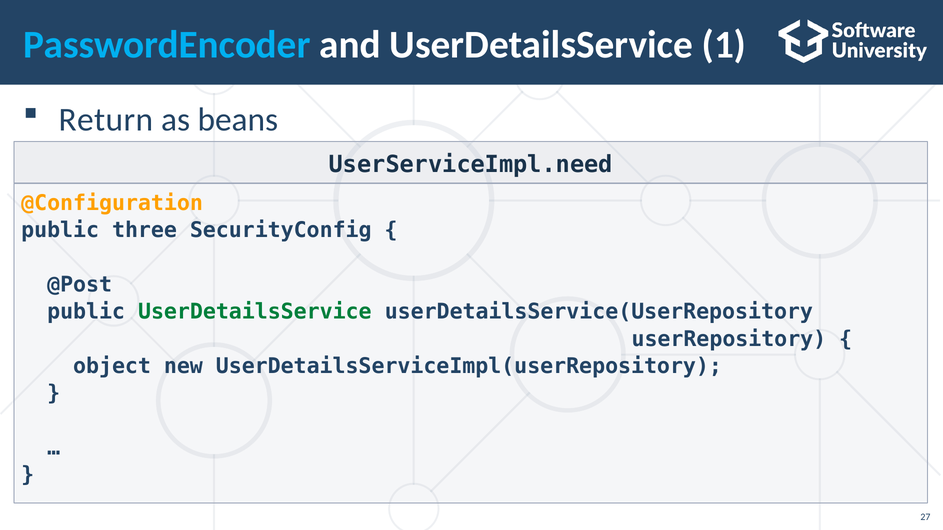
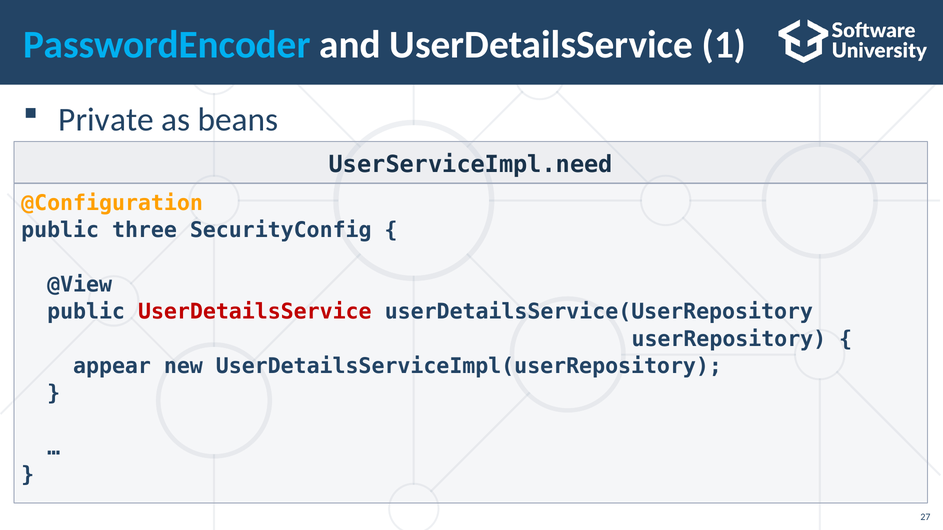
Return: Return -> Private (106, 120)
@Post: @Post -> @View (80, 285)
UserDetailsService colour: green -> red (255, 312)
object: object -> appear (112, 366)
